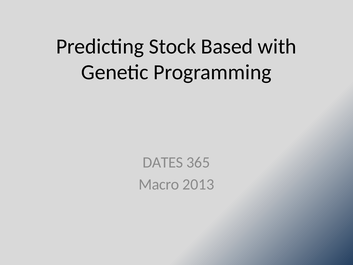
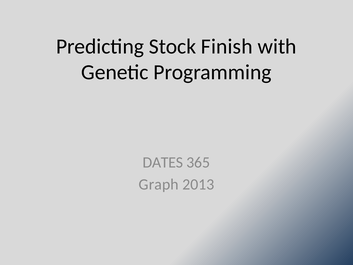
Based: Based -> Finish (227, 46)
Macro: Macro -> Graph (159, 184)
